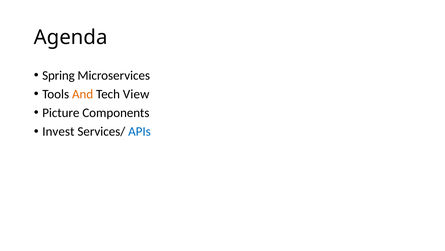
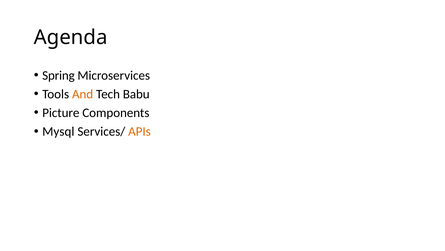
View: View -> Babu (136, 94)
Invest: Invest -> Mysql (58, 131)
APIs colour: blue -> orange (139, 131)
